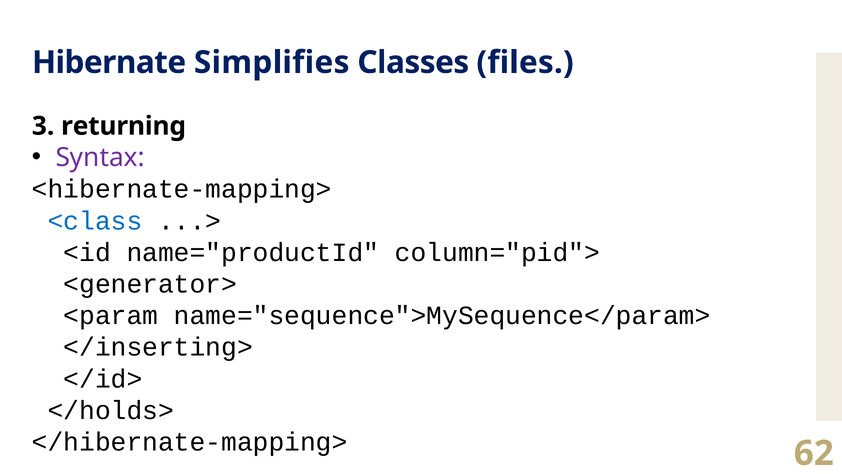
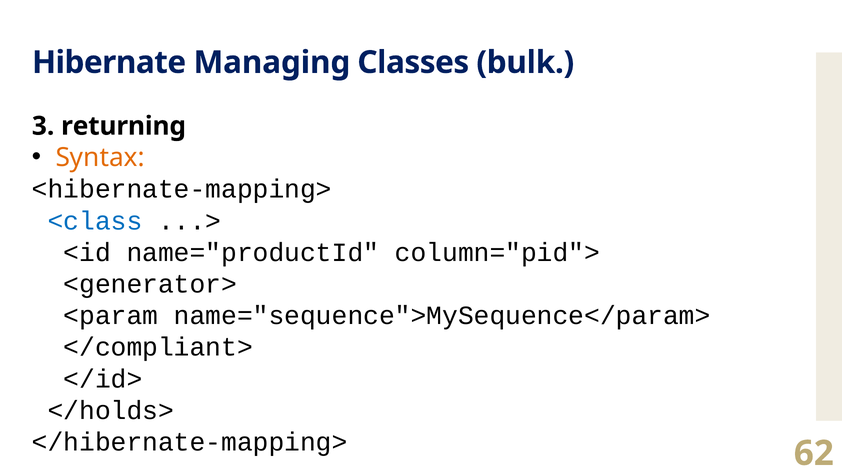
Simplifies: Simplifies -> Managing (272, 62)
files: files -> bulk (525, 62)
Syntax colour: purple -> orange (100, 158)
</inserting>: </inserting> -> </compliant> (158, 347)
